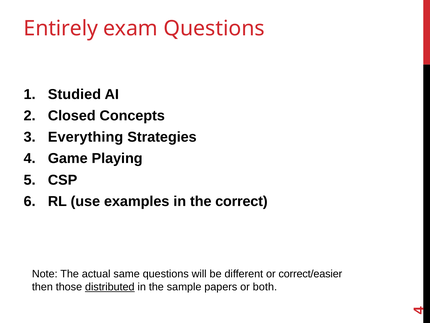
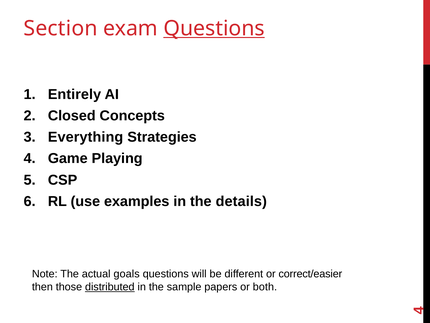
Entirely: Entirely -> Section (61, 28)
Questions underline: none -> present (214, 28)
Studied: Studied -> Entirely (74, 94)
correct: correct -> details (241, 201)
same: same -> goals (127, 274)
